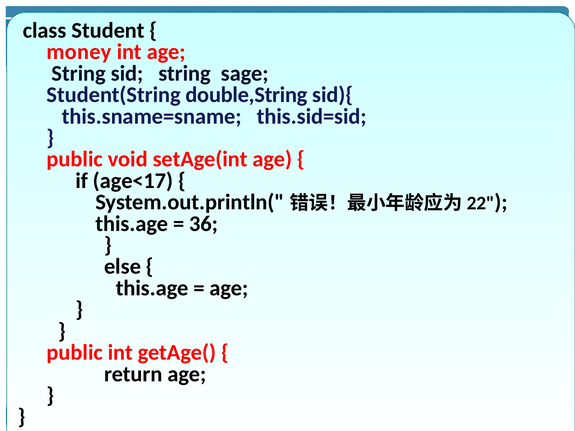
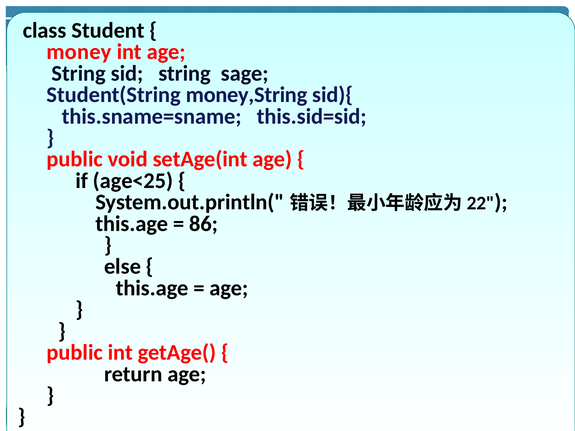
double,String: double,String -> money,String (247, 95)
age<17: age<17 -> age<25 (133, 181)
36: 36 -> 86 (204, 224)
